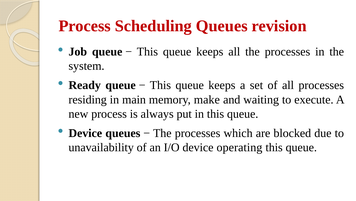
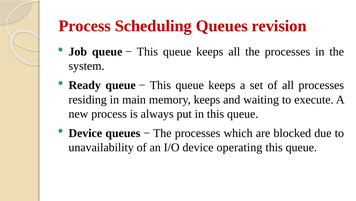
memory make: make -> keeps (207, 99)
